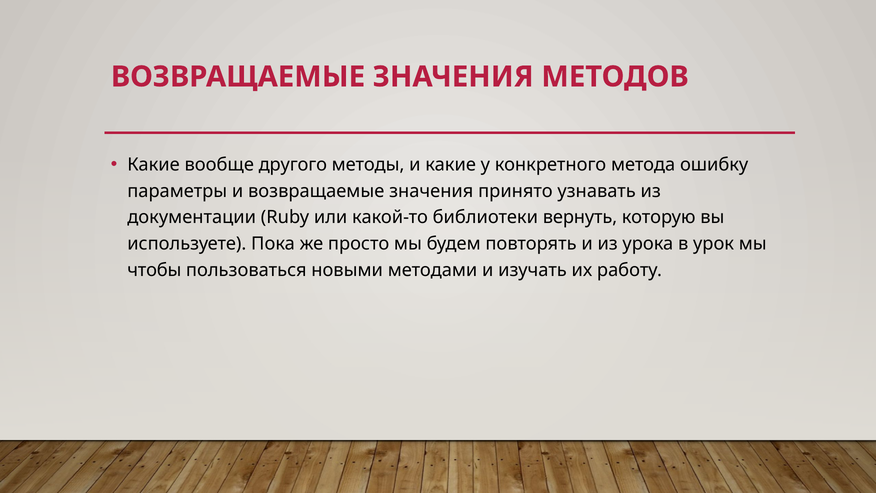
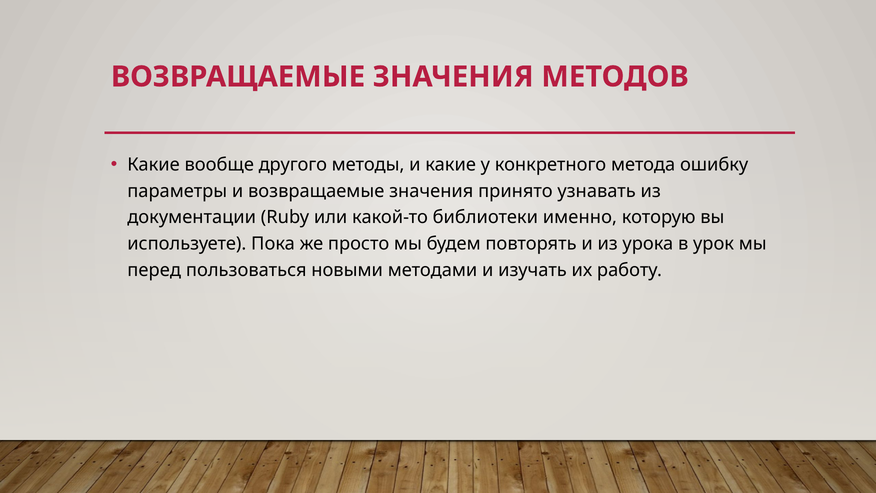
вернуть: вернуть -> именно (580, 217)
чтобы: чтобы -> перед (154, 270)
